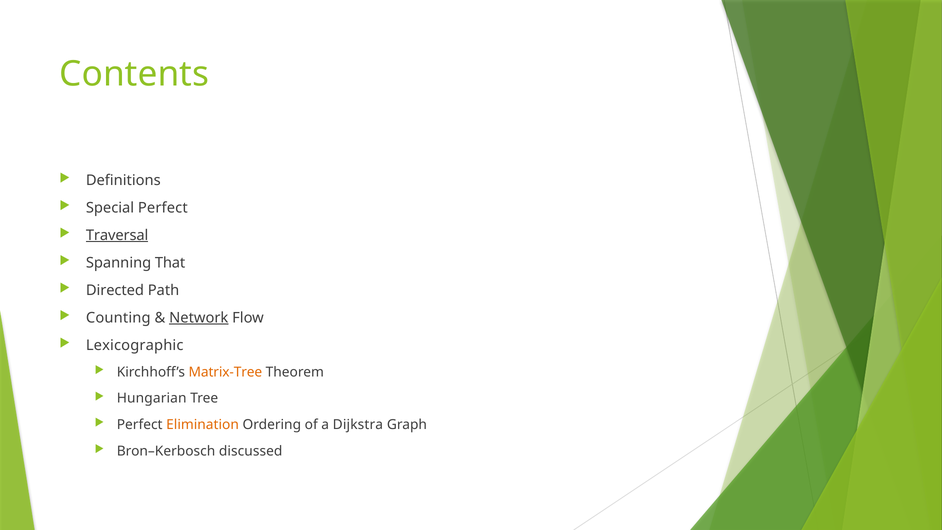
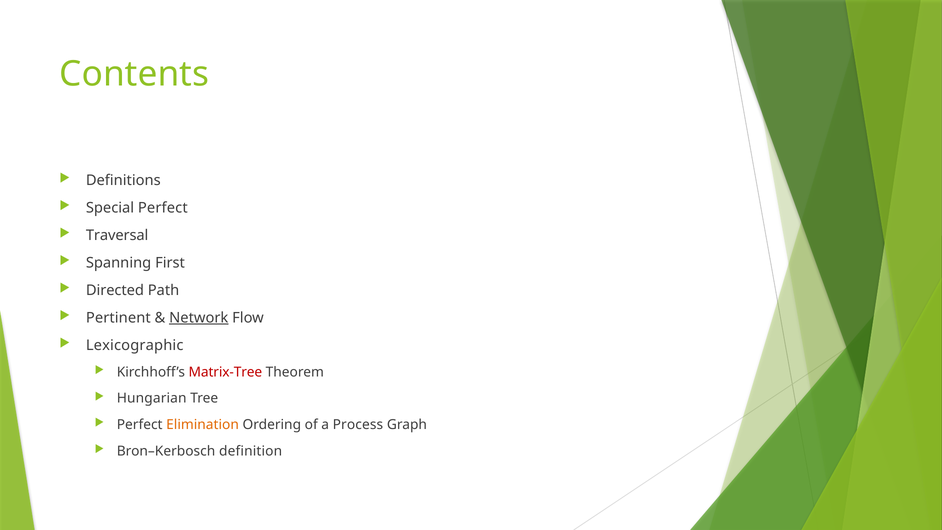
Traversal underline: present -> none (117, 235)
That: That -> First (170, 263)
Counting: Counting -> Pertinent (118, 318)
Matrix-Tree colour: orange -> red (225, 372)
Dijkstra: Dijkstra -> Process (358, 425)
discussed: discussed -> definition (251, 451)
